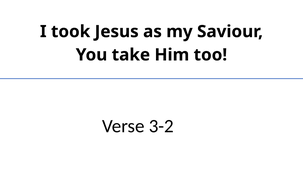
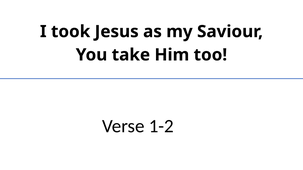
3-2: 3-2 -> 1-2 (161, 126)
